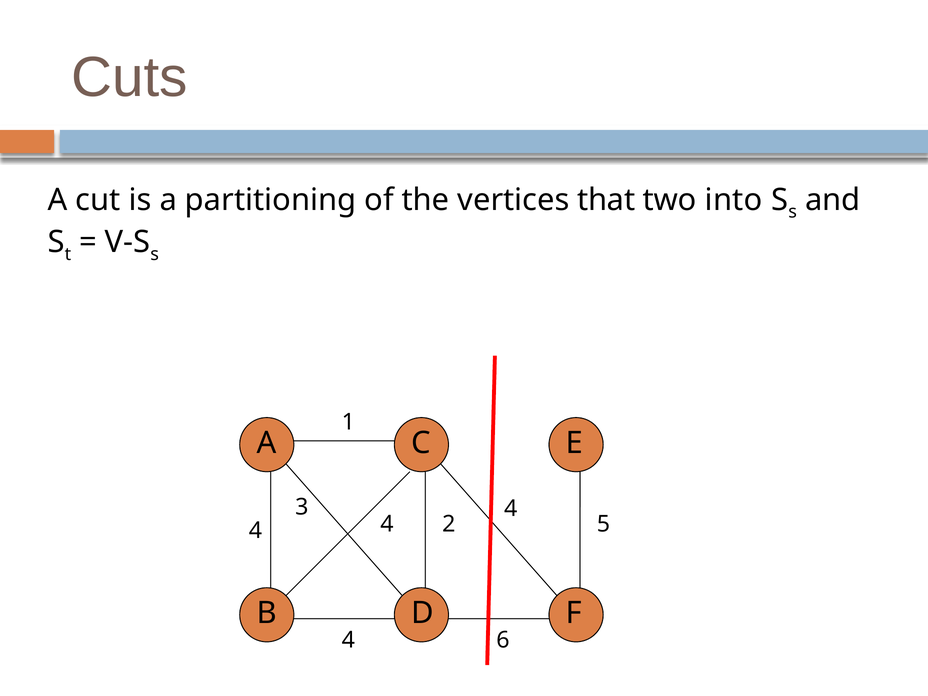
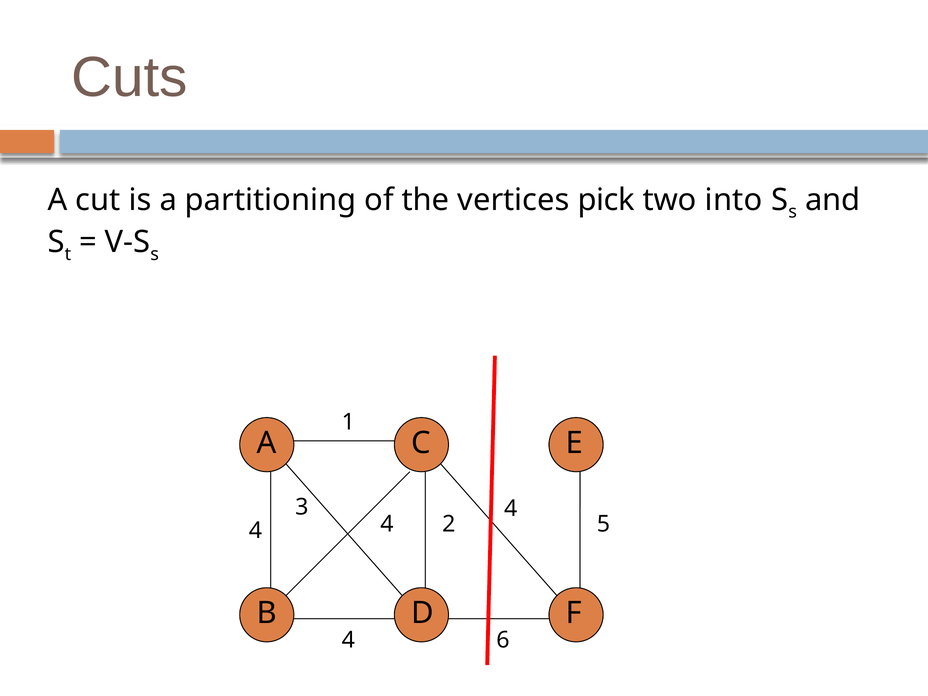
that: that -> pick (606, 200)
